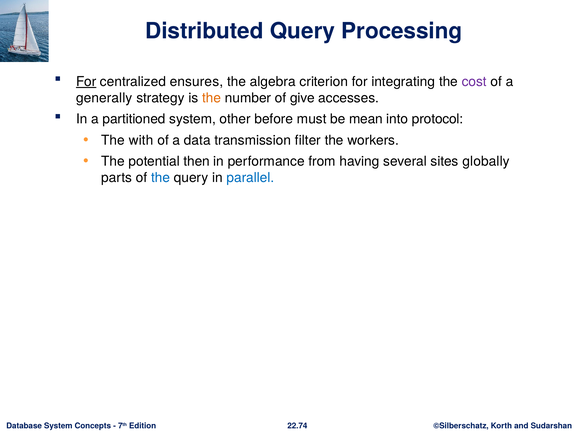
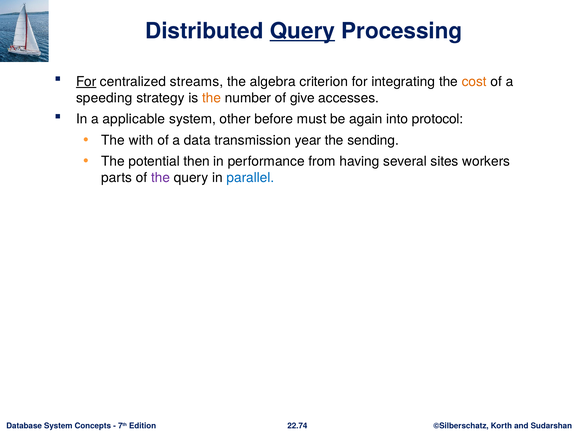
Query underline: none -> present (302, 31)
ensures: ensures -> streams (196, 82)
cost colour: purple -> orange (474, 82)
generally: generally -> speeding (104, 98)
partitioned: partitioned -> applicable (134, 119)
mean: mean -> again (366, 119)
filter: filter -> year (308, 140)
workers: workers -> sending (373, 140)
globally: globally -> workers (486, 162)
the colour: blue -> purple (161, 178)
